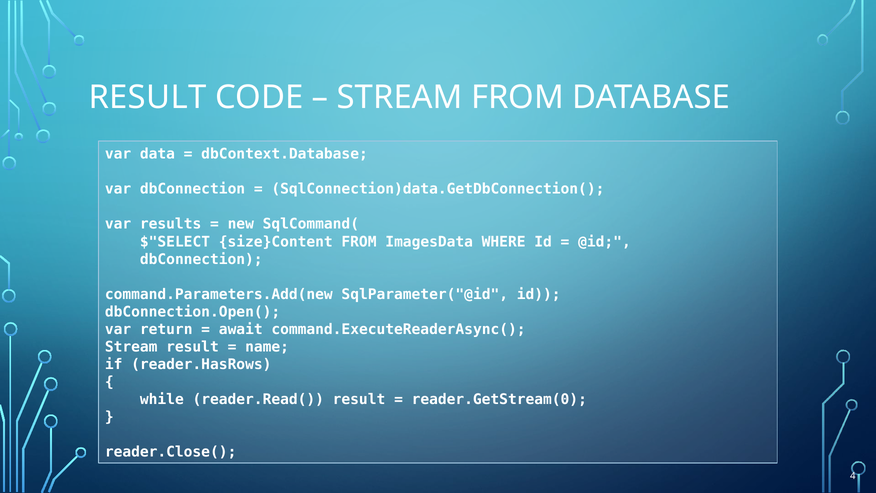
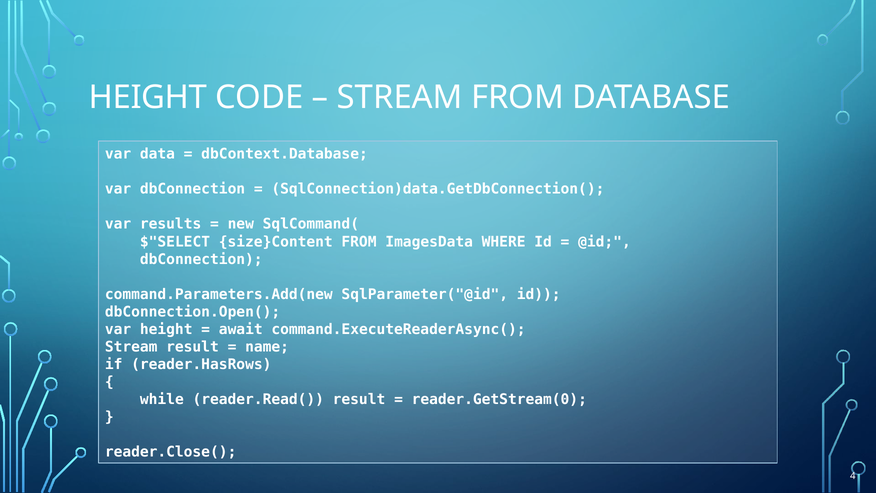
RESULT: RESULT -> HEIGHT (148, 97)
var return: return -> height (166, 329)
